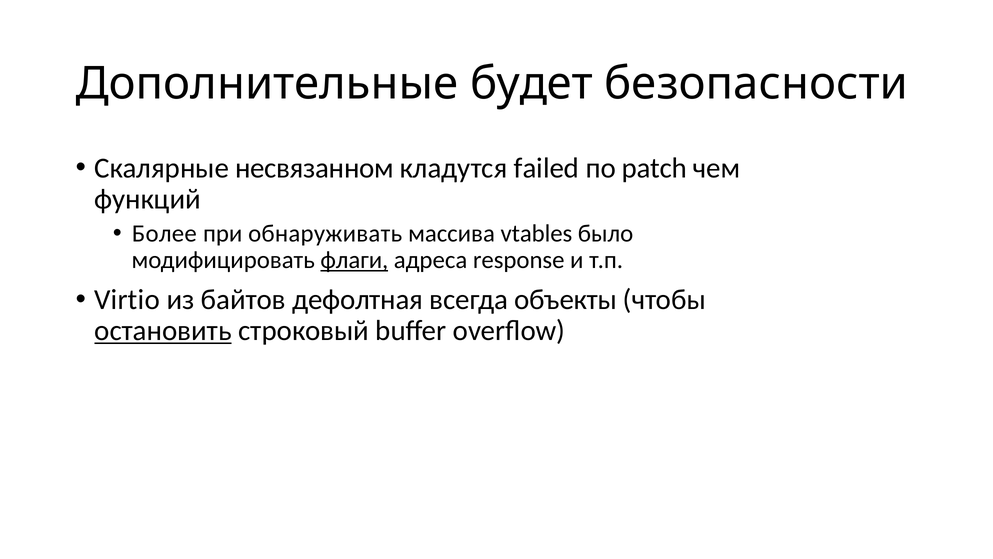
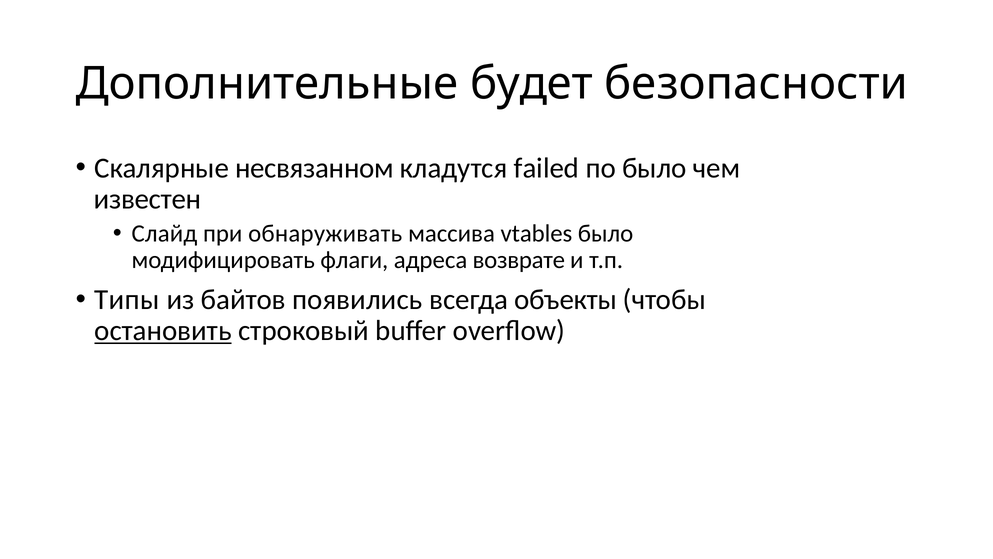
по patch: patch -> было (654, 168)
функций: функций -> известен (148, 199)
Более: Более -> Слайд (164, 233)
флаги underline: present -> none (354, 260)
response: response -> возврате (519, 260)
Virtio: Virtio -> Типы (127, 299)
дефолтная: дефолтная -> появились (357, 299)
